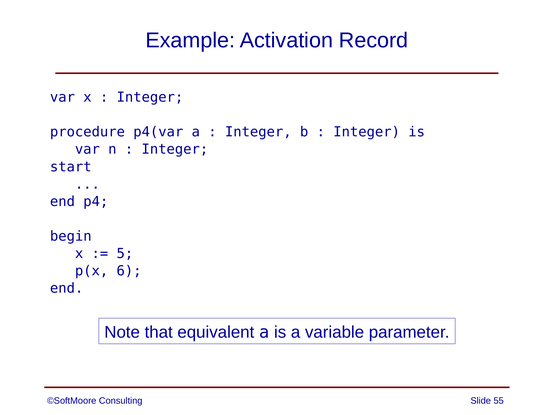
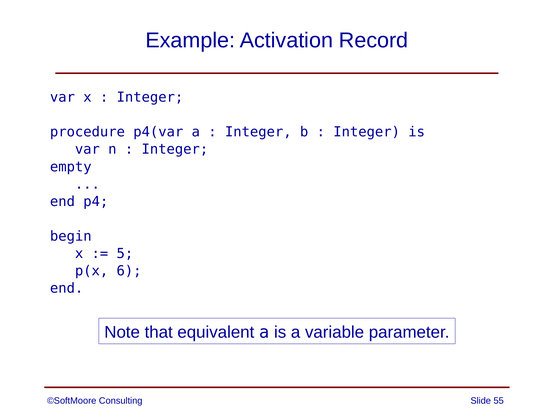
start: start -> empty (71, 167)
